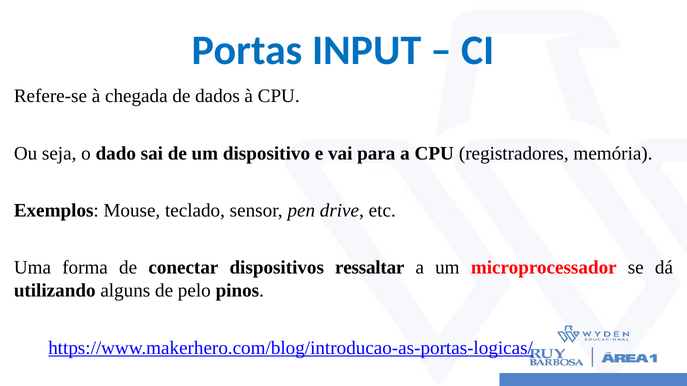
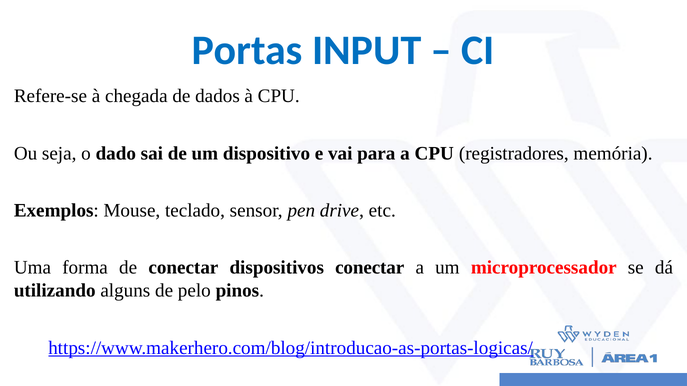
dispositivos ressaltar: ressaltar -> conectar (370, 268)
